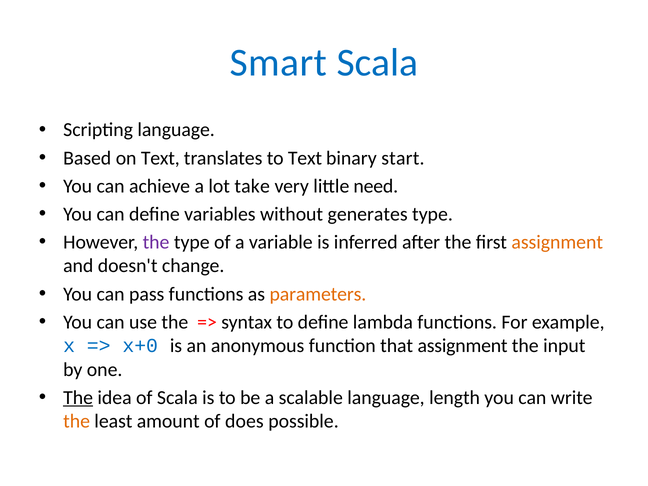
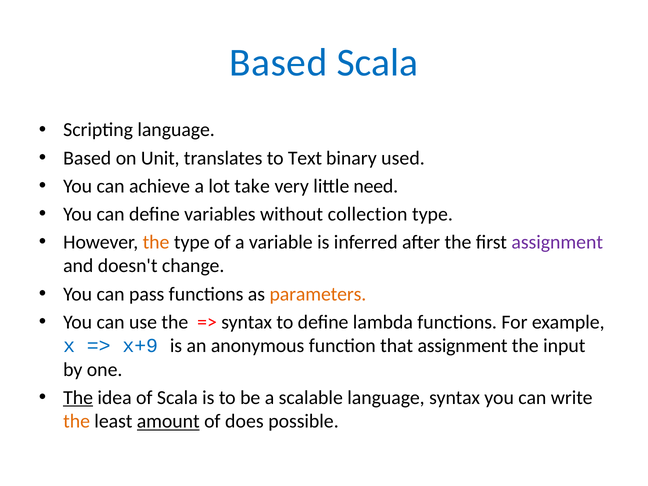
Smart: Smart -> Based (278, 63)
on Text: Text -> Unit (160, 158)
start: start -> used (403, 158)
generates: generates -> collection (368, 214)
the colour: purple -> orange (156, 242)
assignment colour: orange -> purple (557, 242)
x+0: x+0 -> x+9 (140, 346)
language length: length -> syntax (455, 398)
amount underline: none -> present (168, 421)
